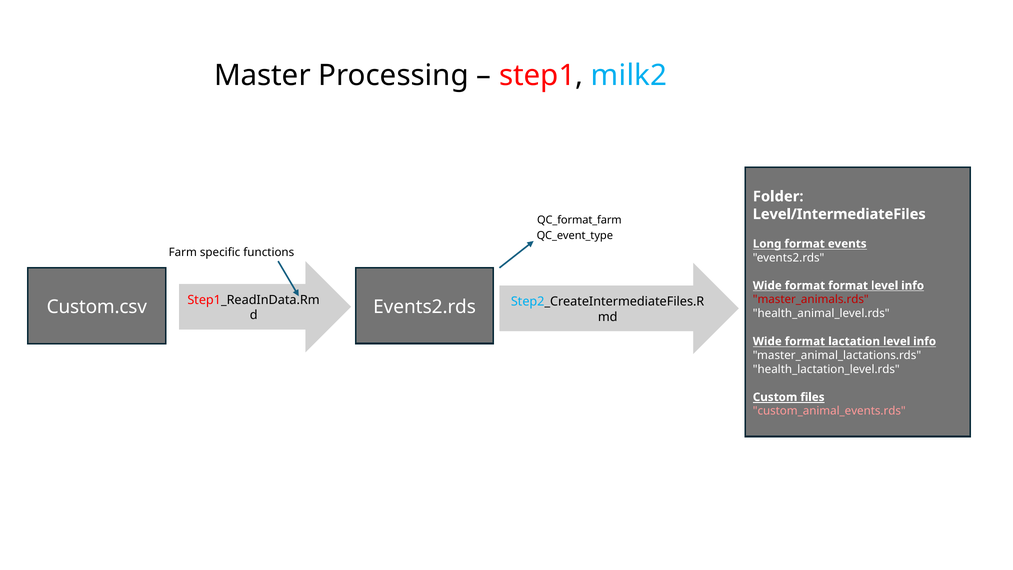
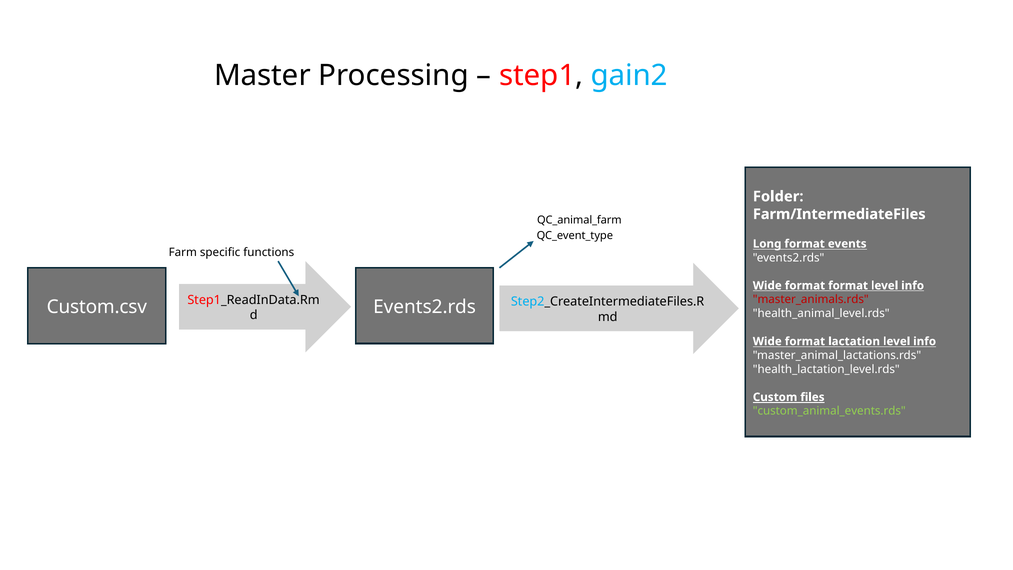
milk2: milk2 -> gain2 (629, 76)
Level/IntermediateFiles: Level/IntermediateFiles -> Farm/IntermediateFiles (839, 214)
QC_format_farm: QC_format_farm -> QC_animal_farm (579, 220)
custom_animal_events.rds colour: pink -> light green (829, 411)
